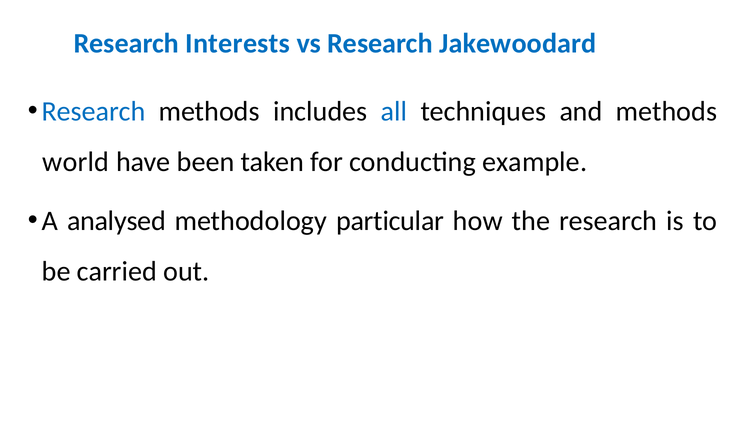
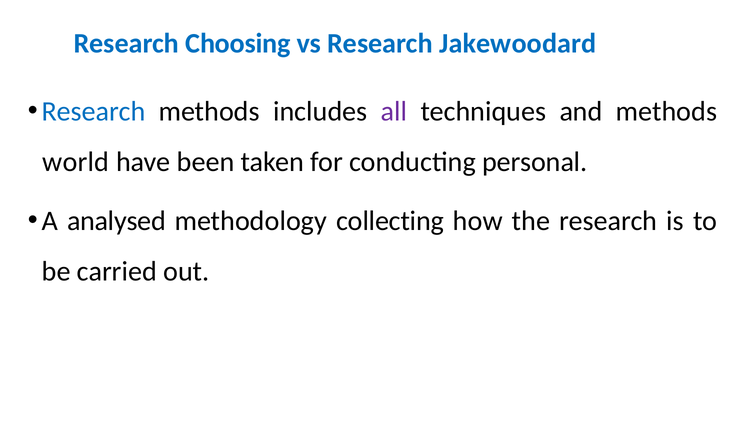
Interests: Interests -> Choosing (238, 44)
all colour: blue -> purple (394, 111)
example: example -> personal (535, 162)
particular: particular -> collecting (390, 220)
